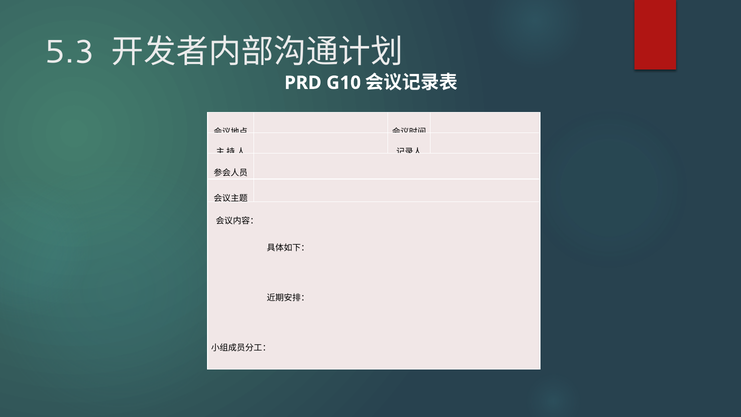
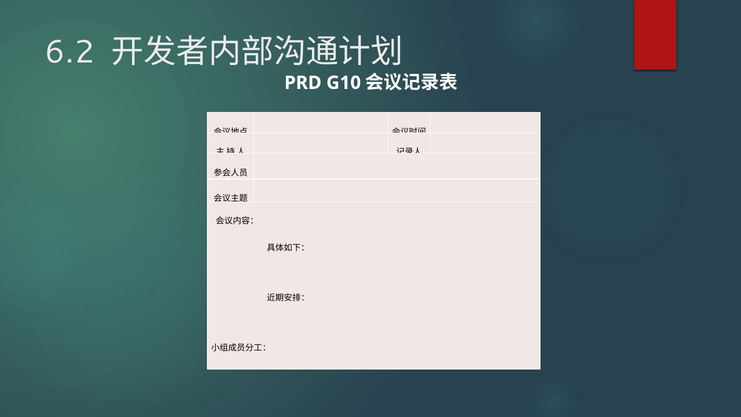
5.3: 5.3 -> 6.2 (70, 52)
